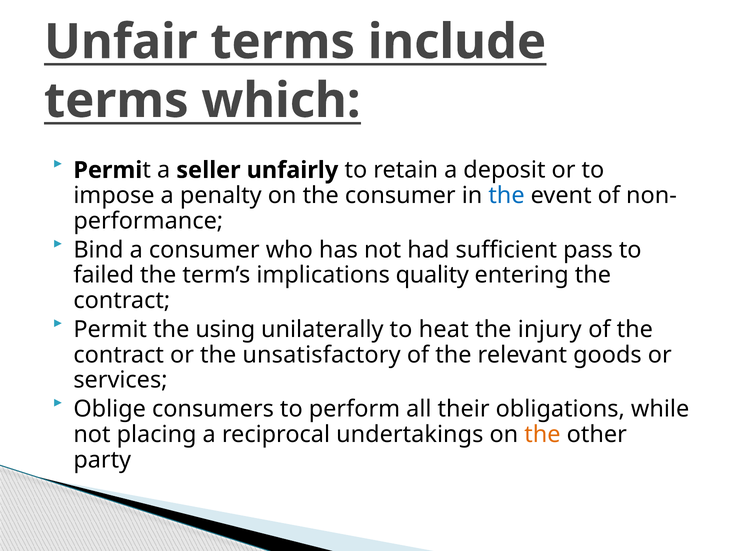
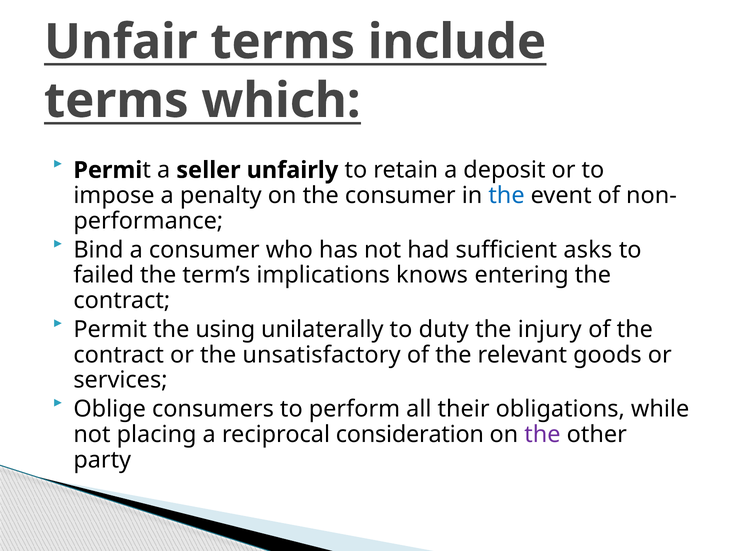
pass: pass -> asks (588, 250)
quality: quality -> knows (432, 275)
heat: heat -> duty (444, 330)
undertakings: undertakings -> consideration (410, 435)
the colour: orange -> purple (542, 435)
